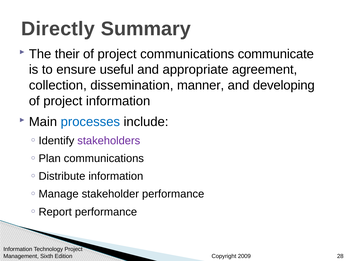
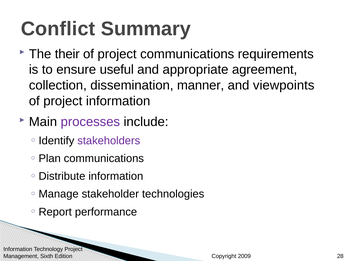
Directly: Directly -> Conflict (58, 29)
communicate: communicate -> requirements (276, 54)
developing: developing -> viewpoints (284, 85)
processes colour: blue -> purple (90, 122)
stakeholder performance: performance -> technologies (173, 194)
